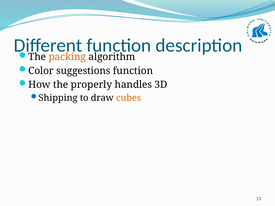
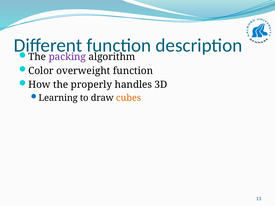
packing colour: orange -> purple (67, 57)
suggestions: suggestions -> overweight (83, 71)
Shipping: Shipping -> Learning (58, 98)
